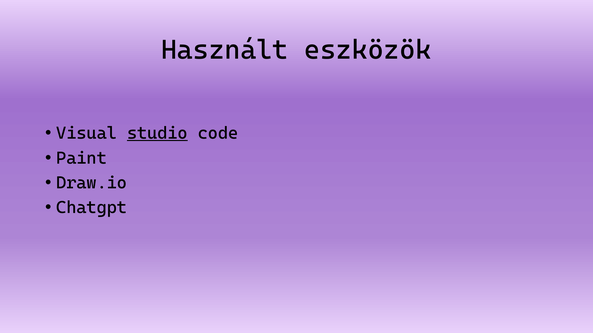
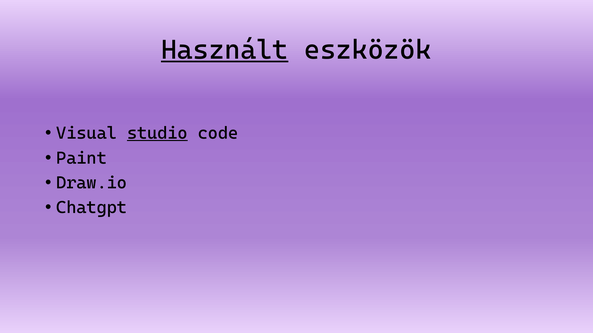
Használt underline: none -> present (225, 50)
